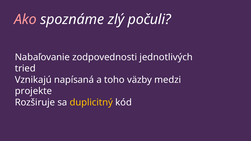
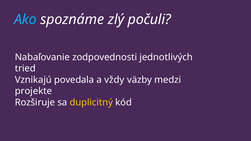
Ako colour: pink -> light blue (25, 19)
napísaná: napísaná -> povedala (74, 80)
toho: toho -> vždy (114, 80)
